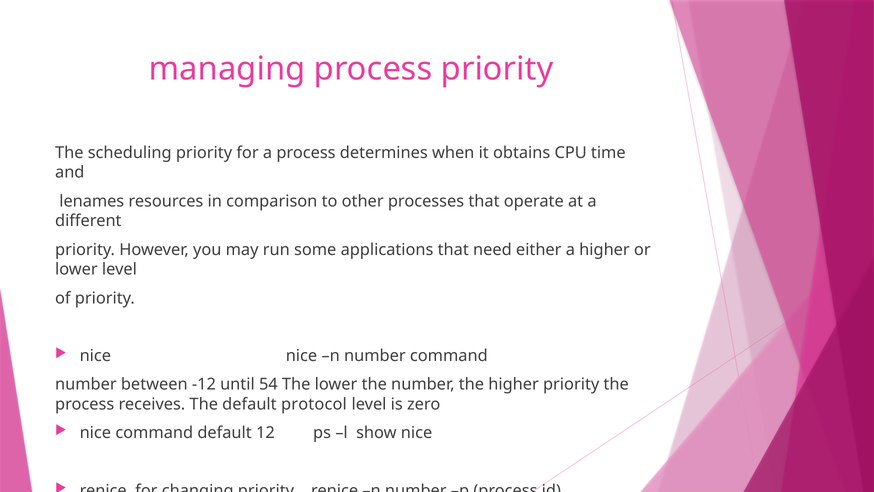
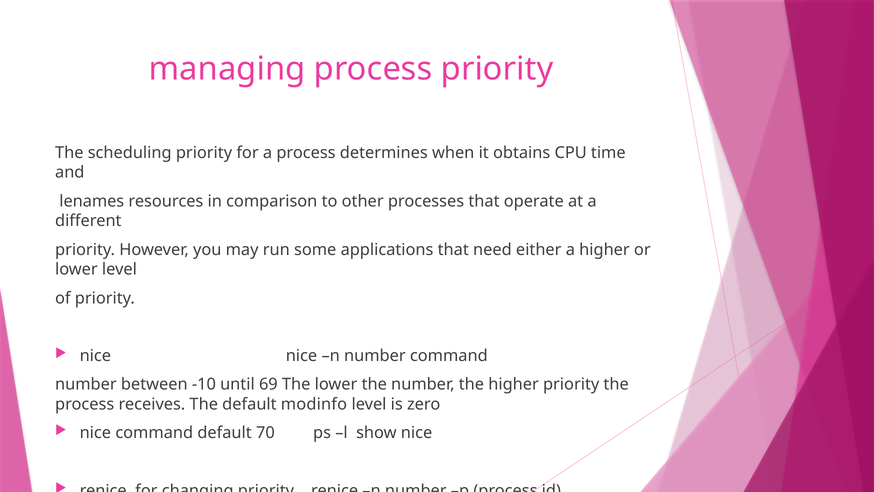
-12: -12 -> -10 (204, 384)
54: 54 -> 69 (268, 384)
protocol: protocol -> modinfo (314, 404)
12: 12 -> 70 (265, 433)
